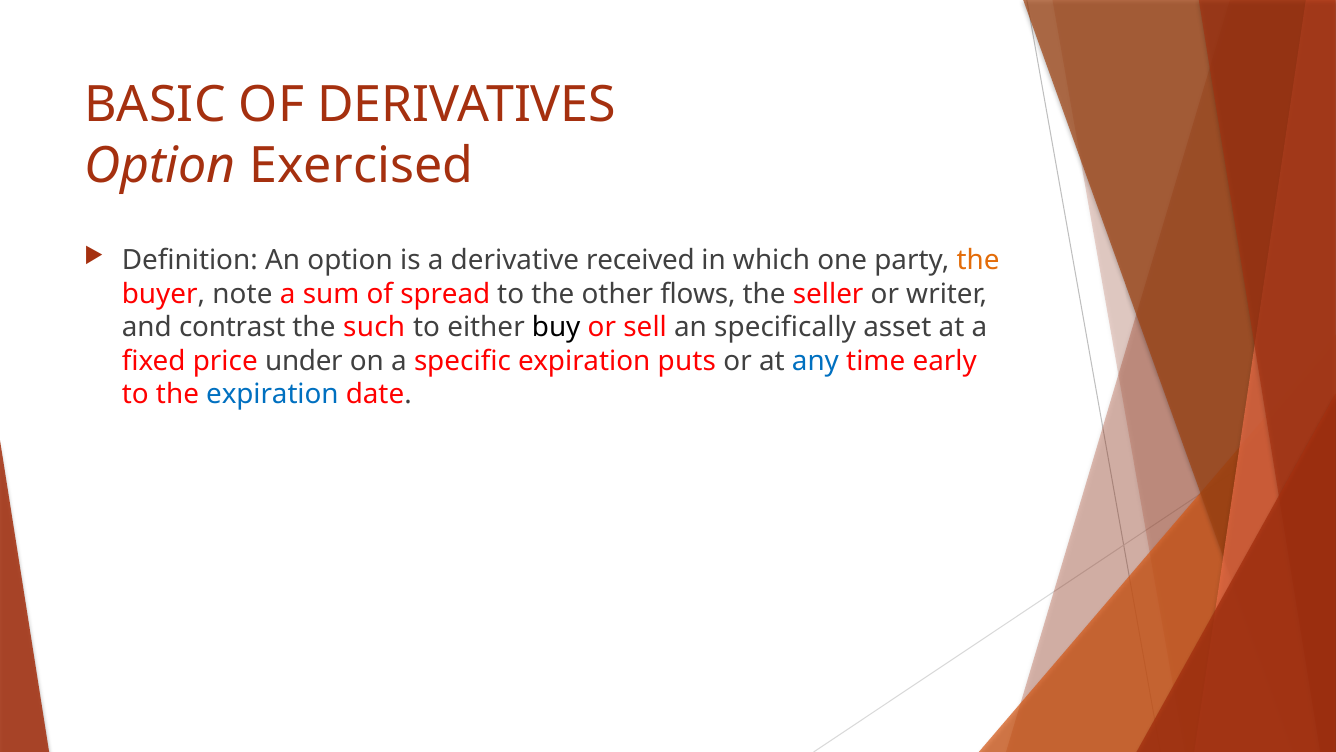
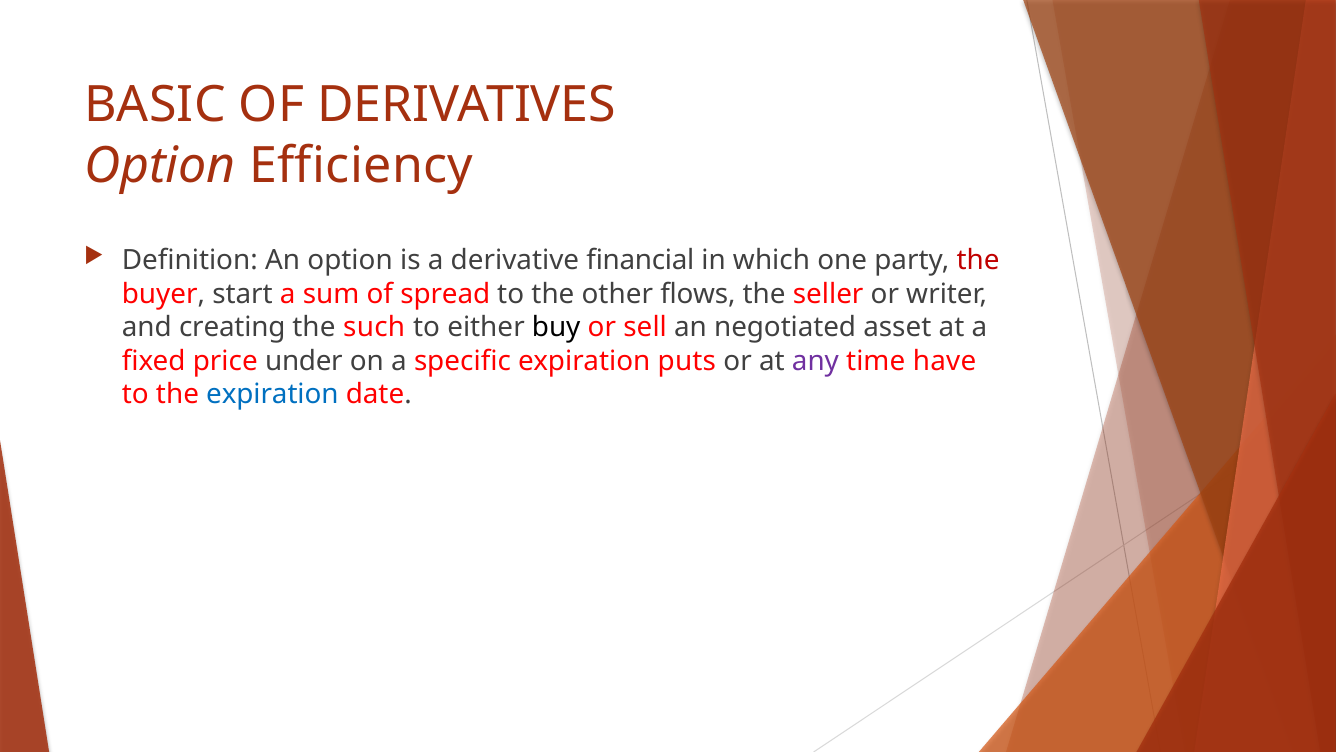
Exercised: Exercised -> Efficiency (361, 165)
received: received -> financial (640, 260)
the colour: orange -> red (978, 260)
note: note -> start (242, 294)
contrast: contrast -> creating (232, 327)
specifically: specifically -> negotiated (785, 327)
any colour: blue -> purple (815, 361)
early: early -> have (945, 361)
